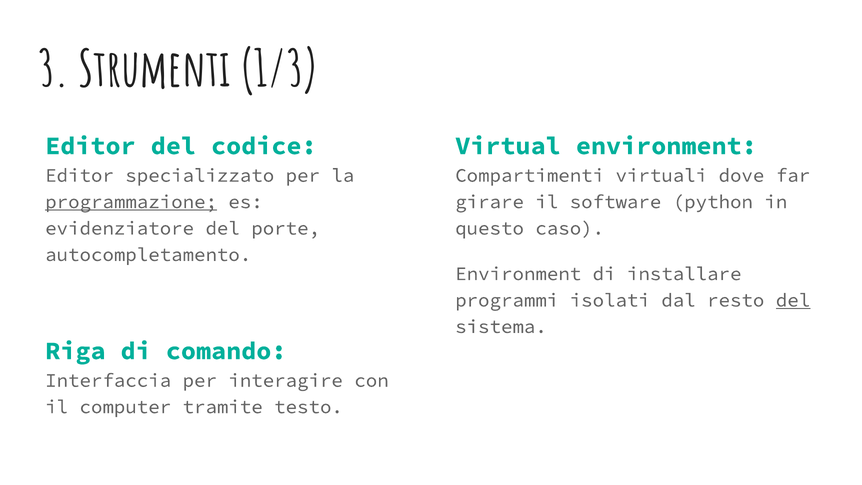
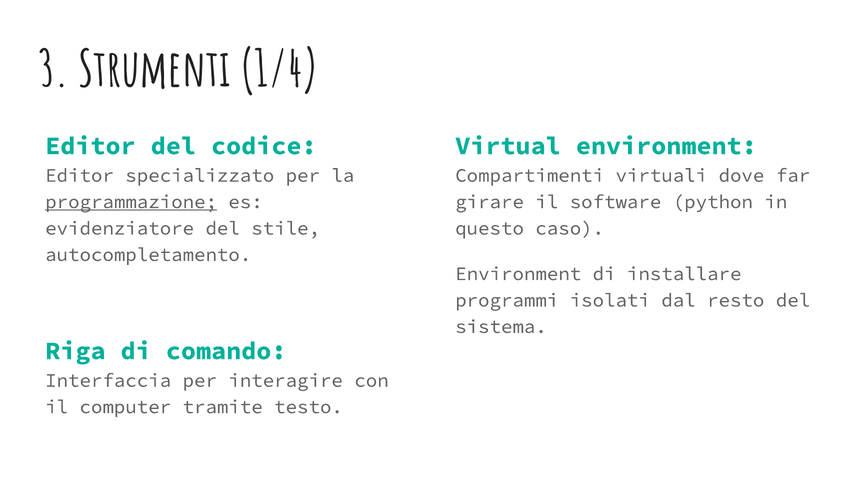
1/3: 1/3 -> 1/4 (279, 70)
porte: porte -> stile (286, 228)
del underline: present -> none (793, 300)
